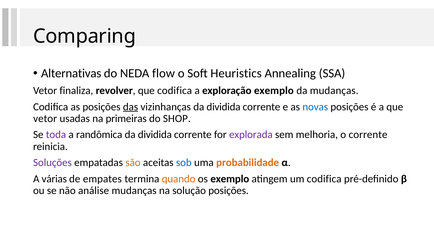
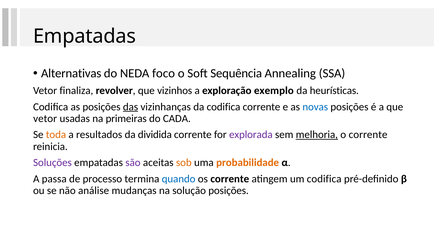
Comparing: Comparing -> Empatadas (84, 36)
flow: flow -> foco (164, 73)
Heuristics: Heuristics -> Sequência (236, 73)
que codifica: codifica -> vizinhos (175, 91)
da mudanças: mudanças -> heurísticas (334, 91)
vizinhanças da dividida: dividida -> codifica (223, 107)
SHOP: SHOP -> CADA (177, 119)
toda colour: purple -> orange (56, 135)
randômica: randômica -> resultados (99, 135)
melhoria underline: none -> present (317, 135)
são colour: orange -> purple (133, 163)
sob colour: blue -> orange (184, 163)
várias: várias -> passa (54, 179)
empates: empates -> processo (102, 179)
quando colour: orange -> blue (179, 179)
os exemplo: exemplo -> corrente (230, 179)
